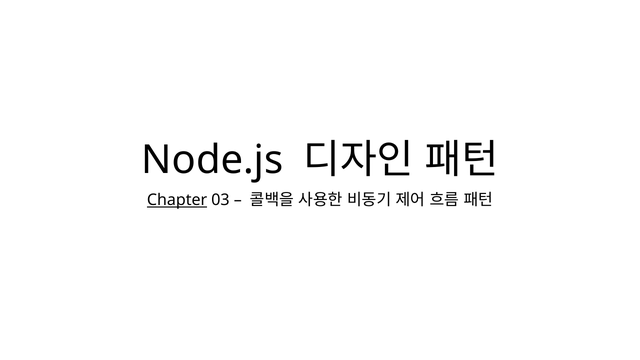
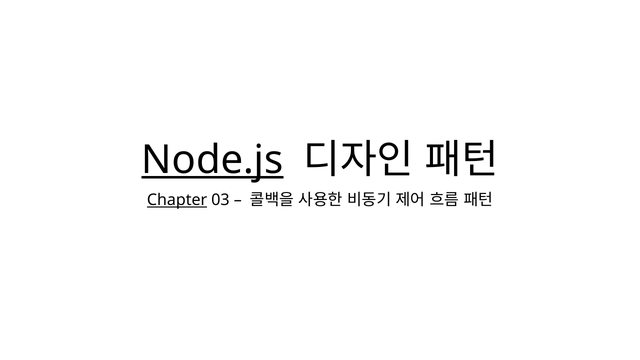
Node.js underline: none -> present (212, 160)
